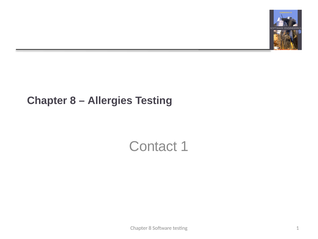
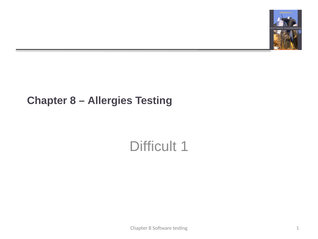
Contact: Contact -> Difficult (153, 146)
